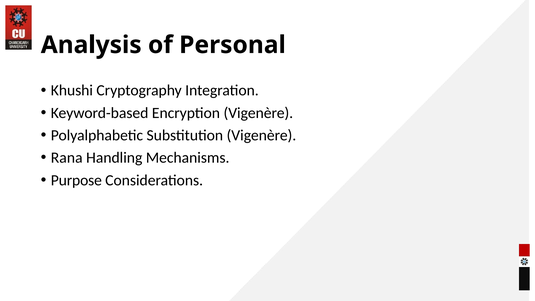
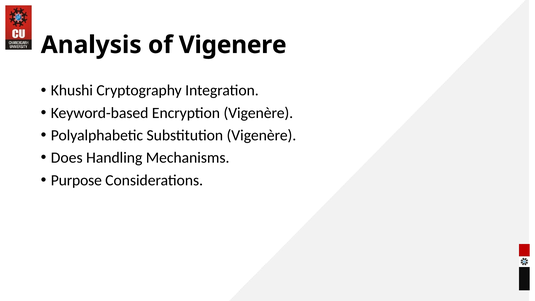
Personal: Personal -> Vigenere (233, 45)
Rana: Rana -> Does (67, 158)
